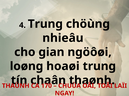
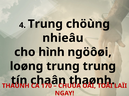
gian: gian -> hình (52, 52)
loøng hoaøi: hoaøi -> trung (63, 67)
